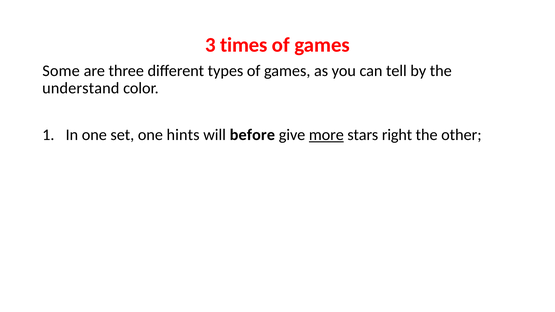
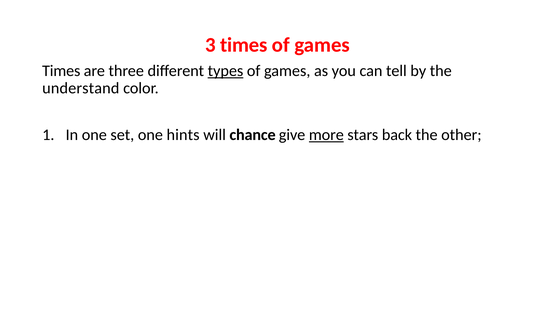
Some: Some -> Times (61, 71)
types underline: none -> present (225, 71)
before: before -> chance (253, 135)
right: right -> back (397, 135)
